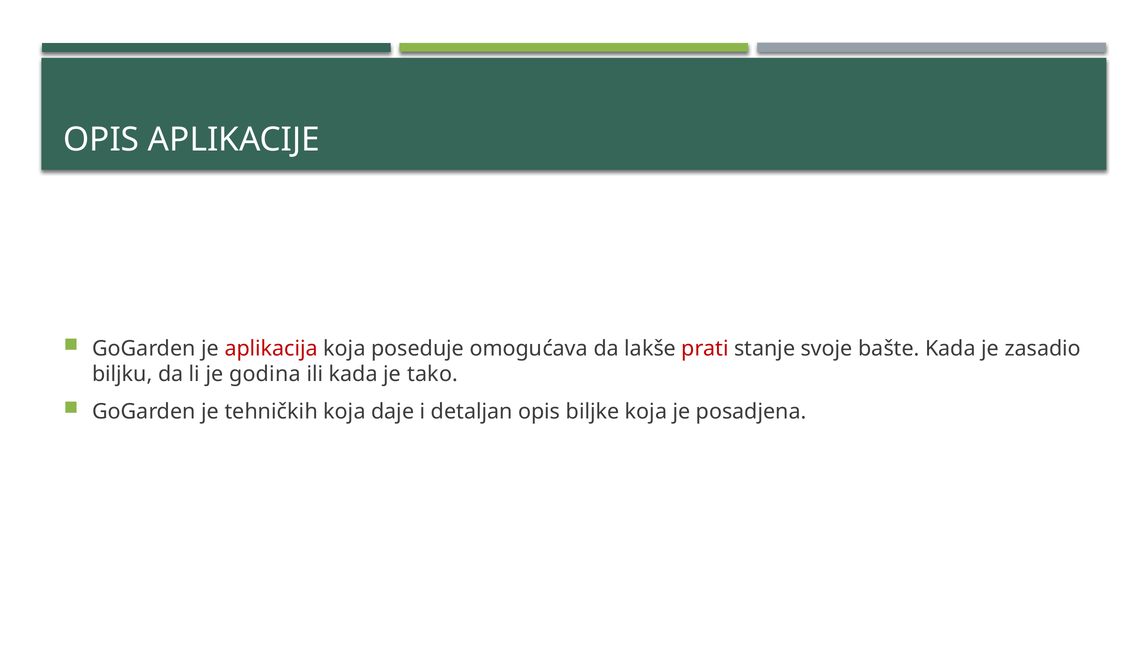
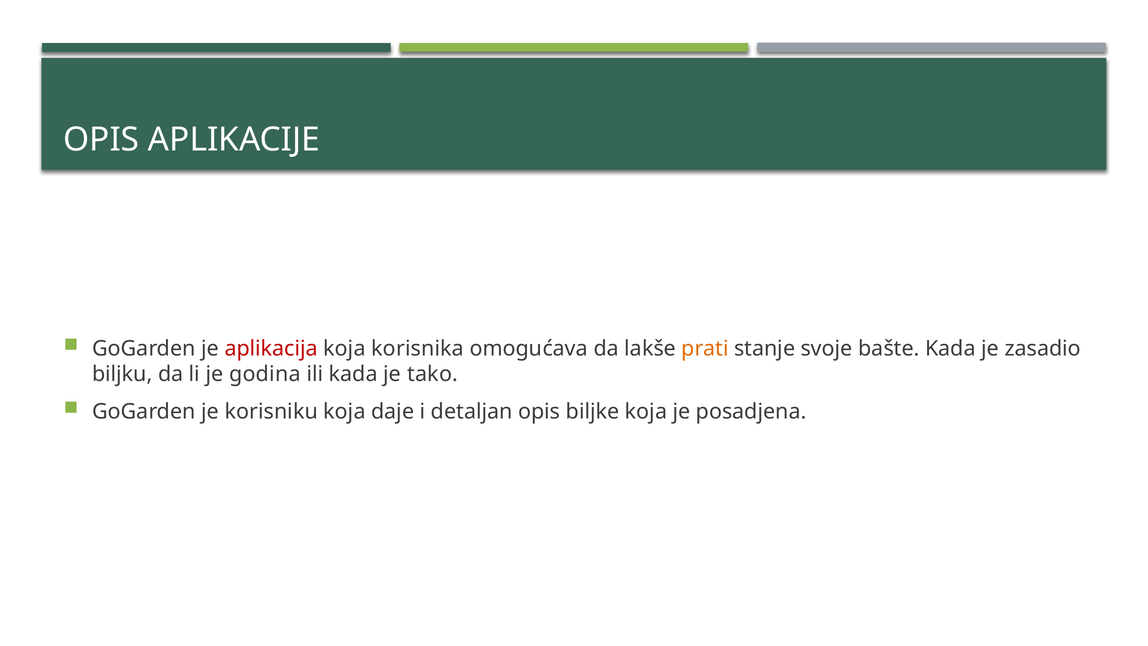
poseduje: poseduje -> korisnika (418, 348)
prati colour: red -> orange (705, 348)
tehničkih: tehničkih -> korisniku (271, 412)
